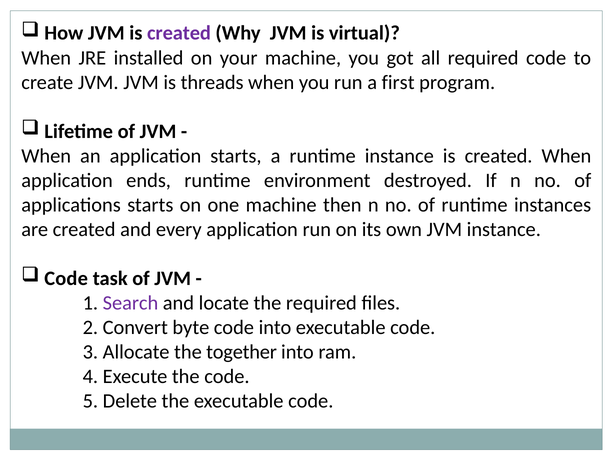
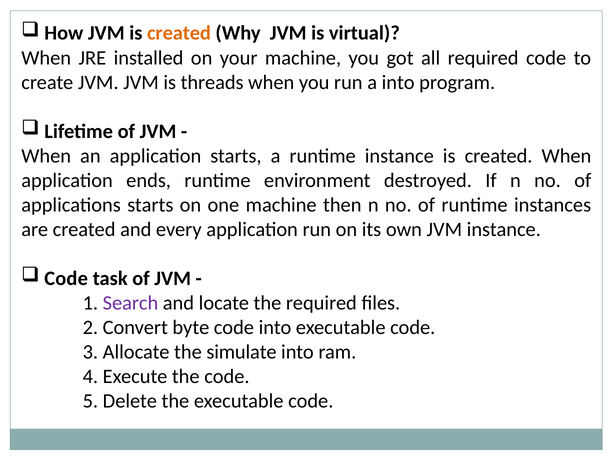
created colour: purple -> orange (179, 33)
a first: first -> into (398, 82)
together: together -> simulate (242, 352)
